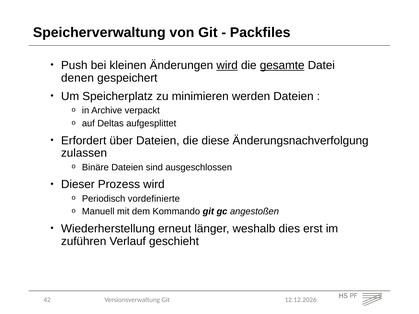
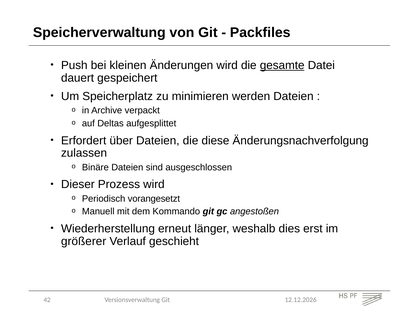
wird underline: present -> none (227, 65)
denen: denen -> dauert (78, 78)
vordefinierte: vordefinierte -> vorangesetzt (154, 199)
zuführen: zuführen -> größerer (84, 241)
